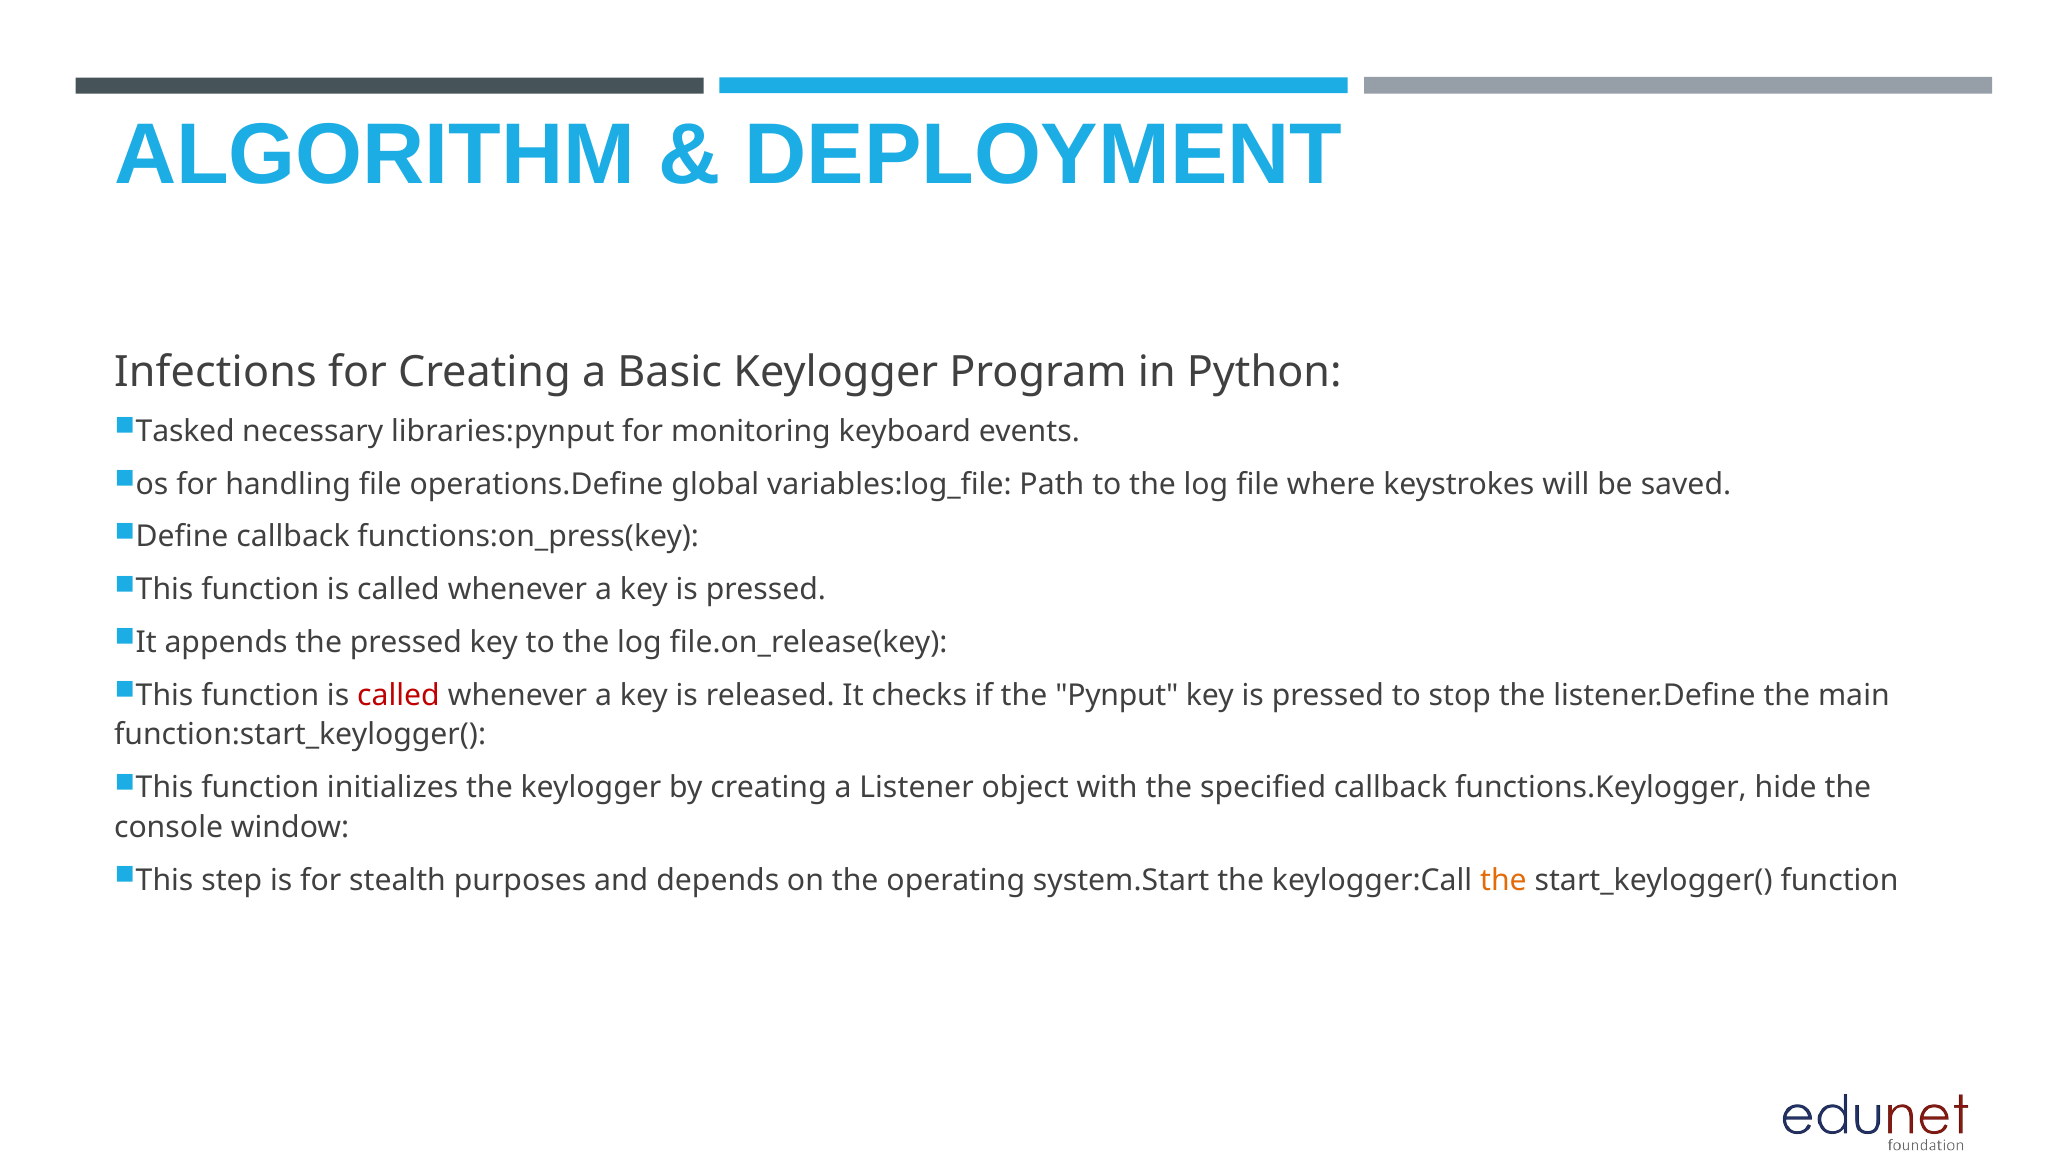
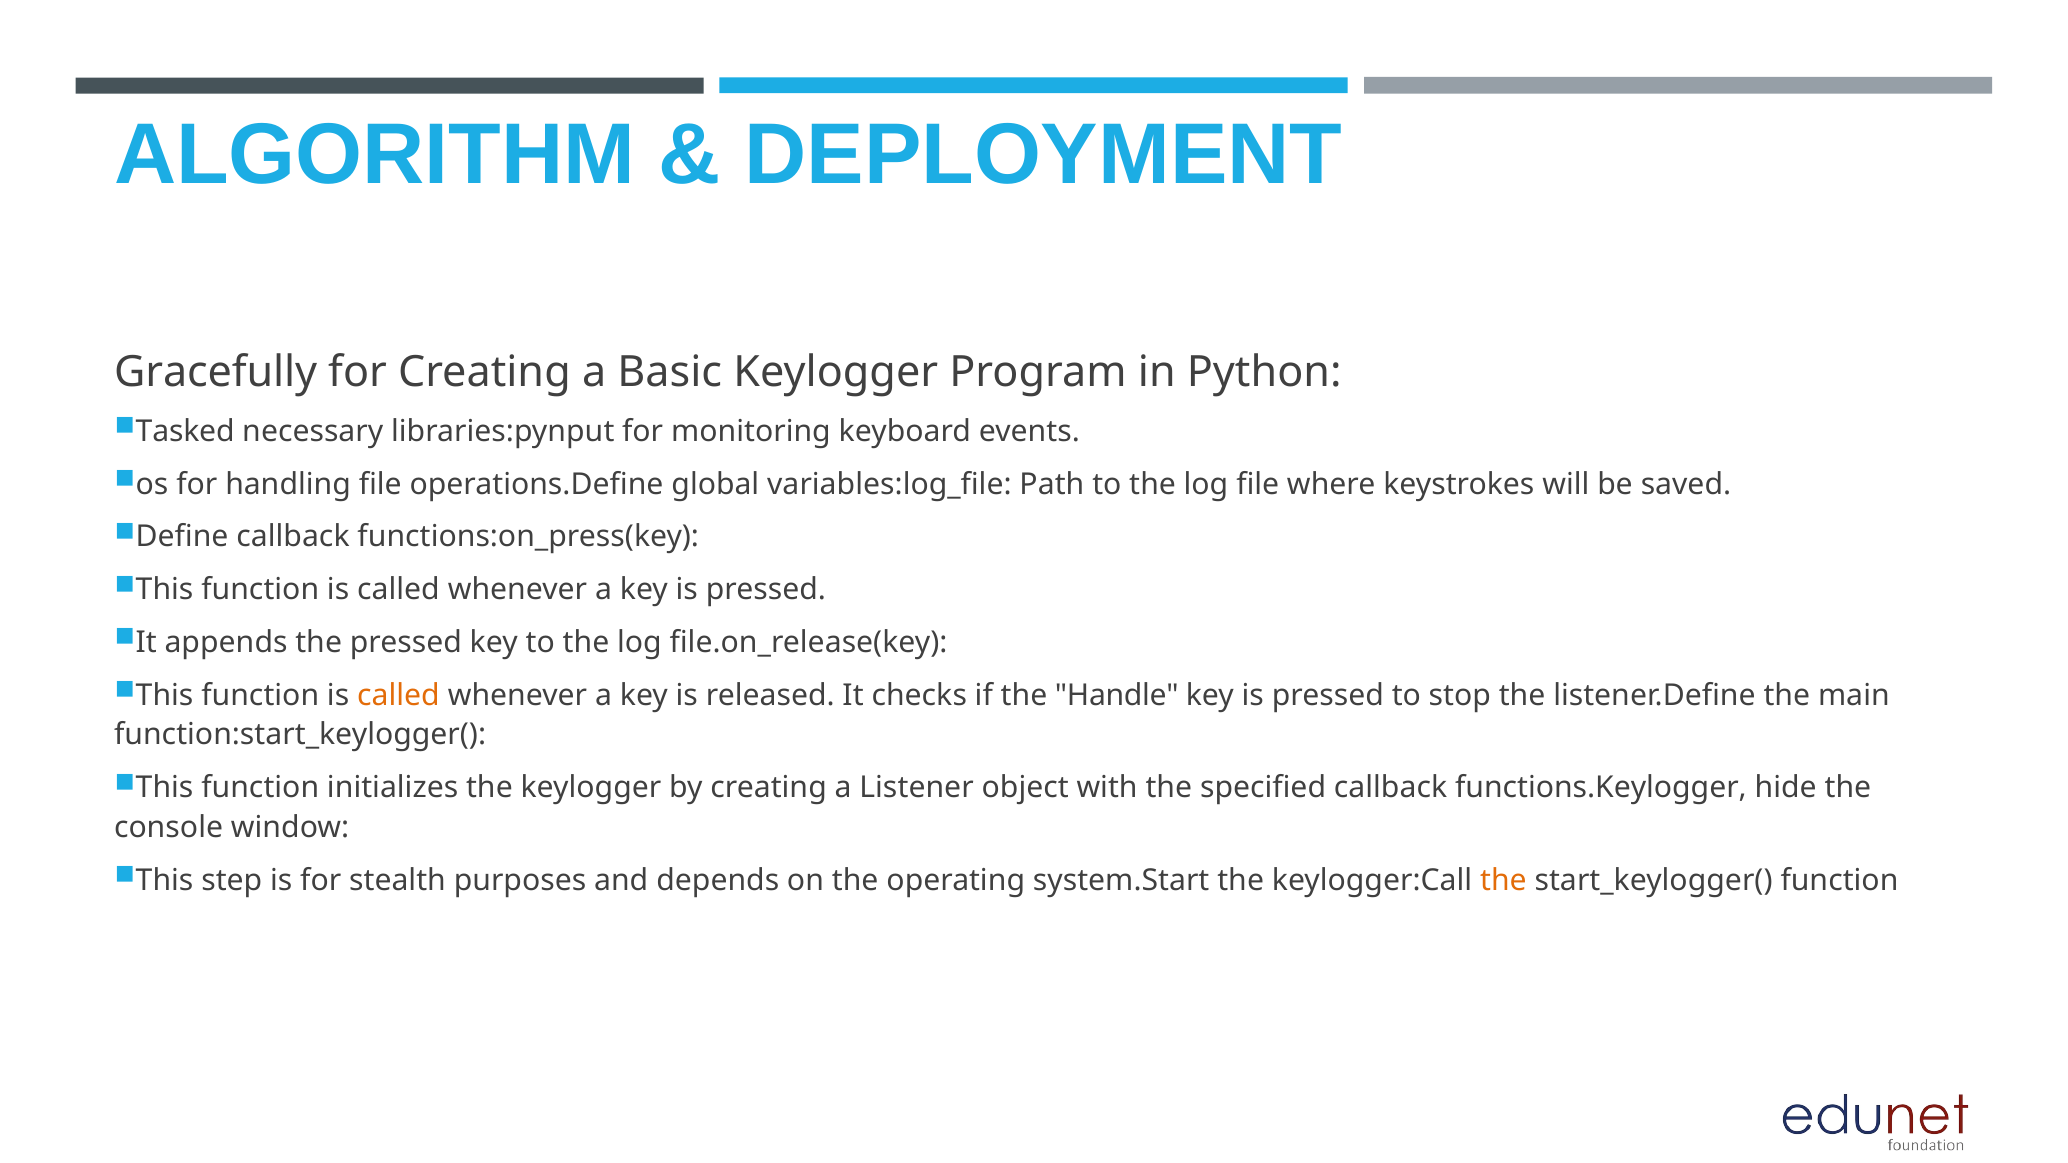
Infections: Infections -> Gracefully (216, 372)
called colour: red -> orange (398, 695)
Pynput: Pynput -> Handle (1117, 695)
